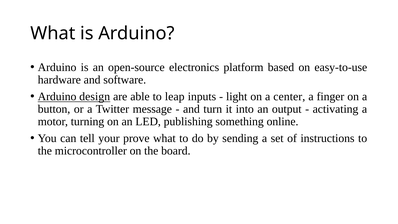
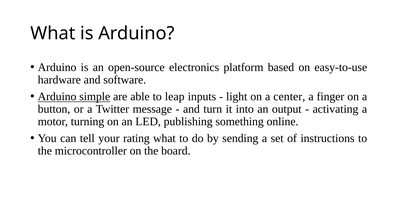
design: design -> simple (95, 97)
prove: prove -> rating (136, 138)
